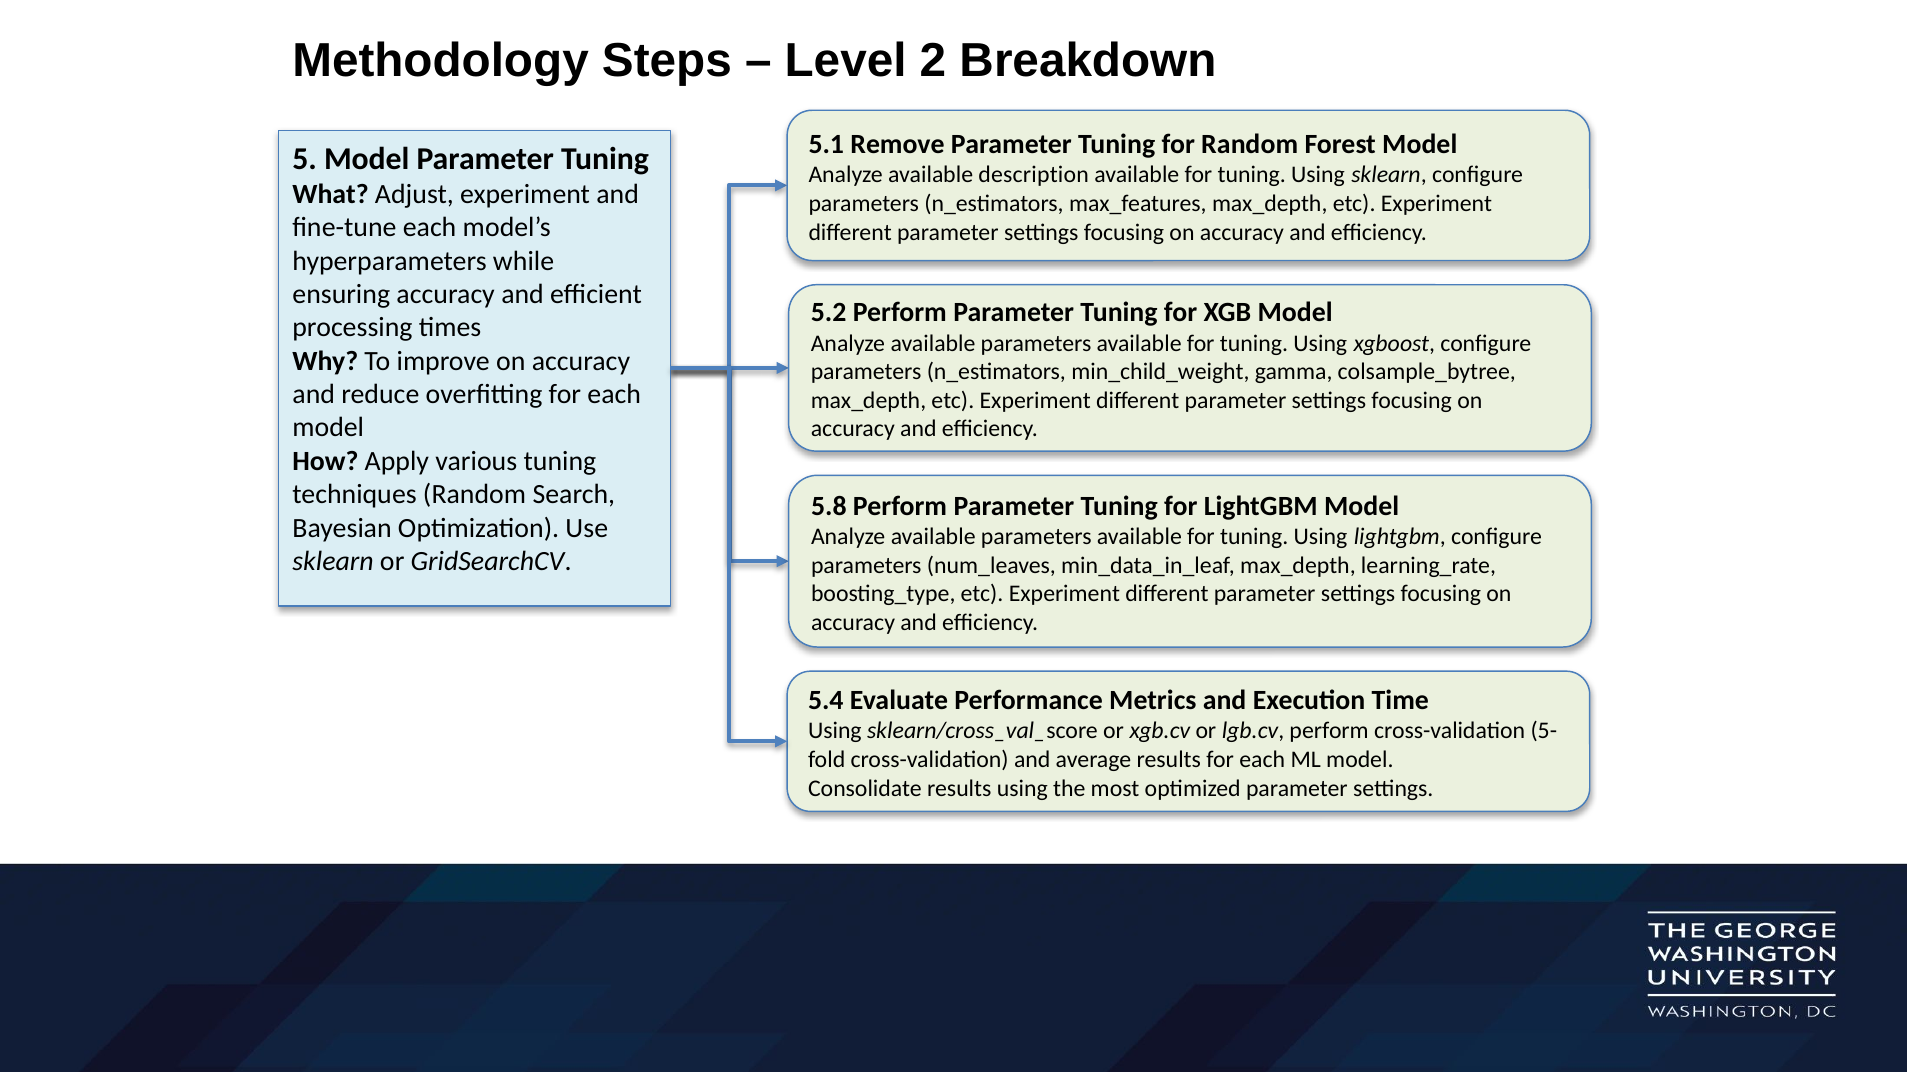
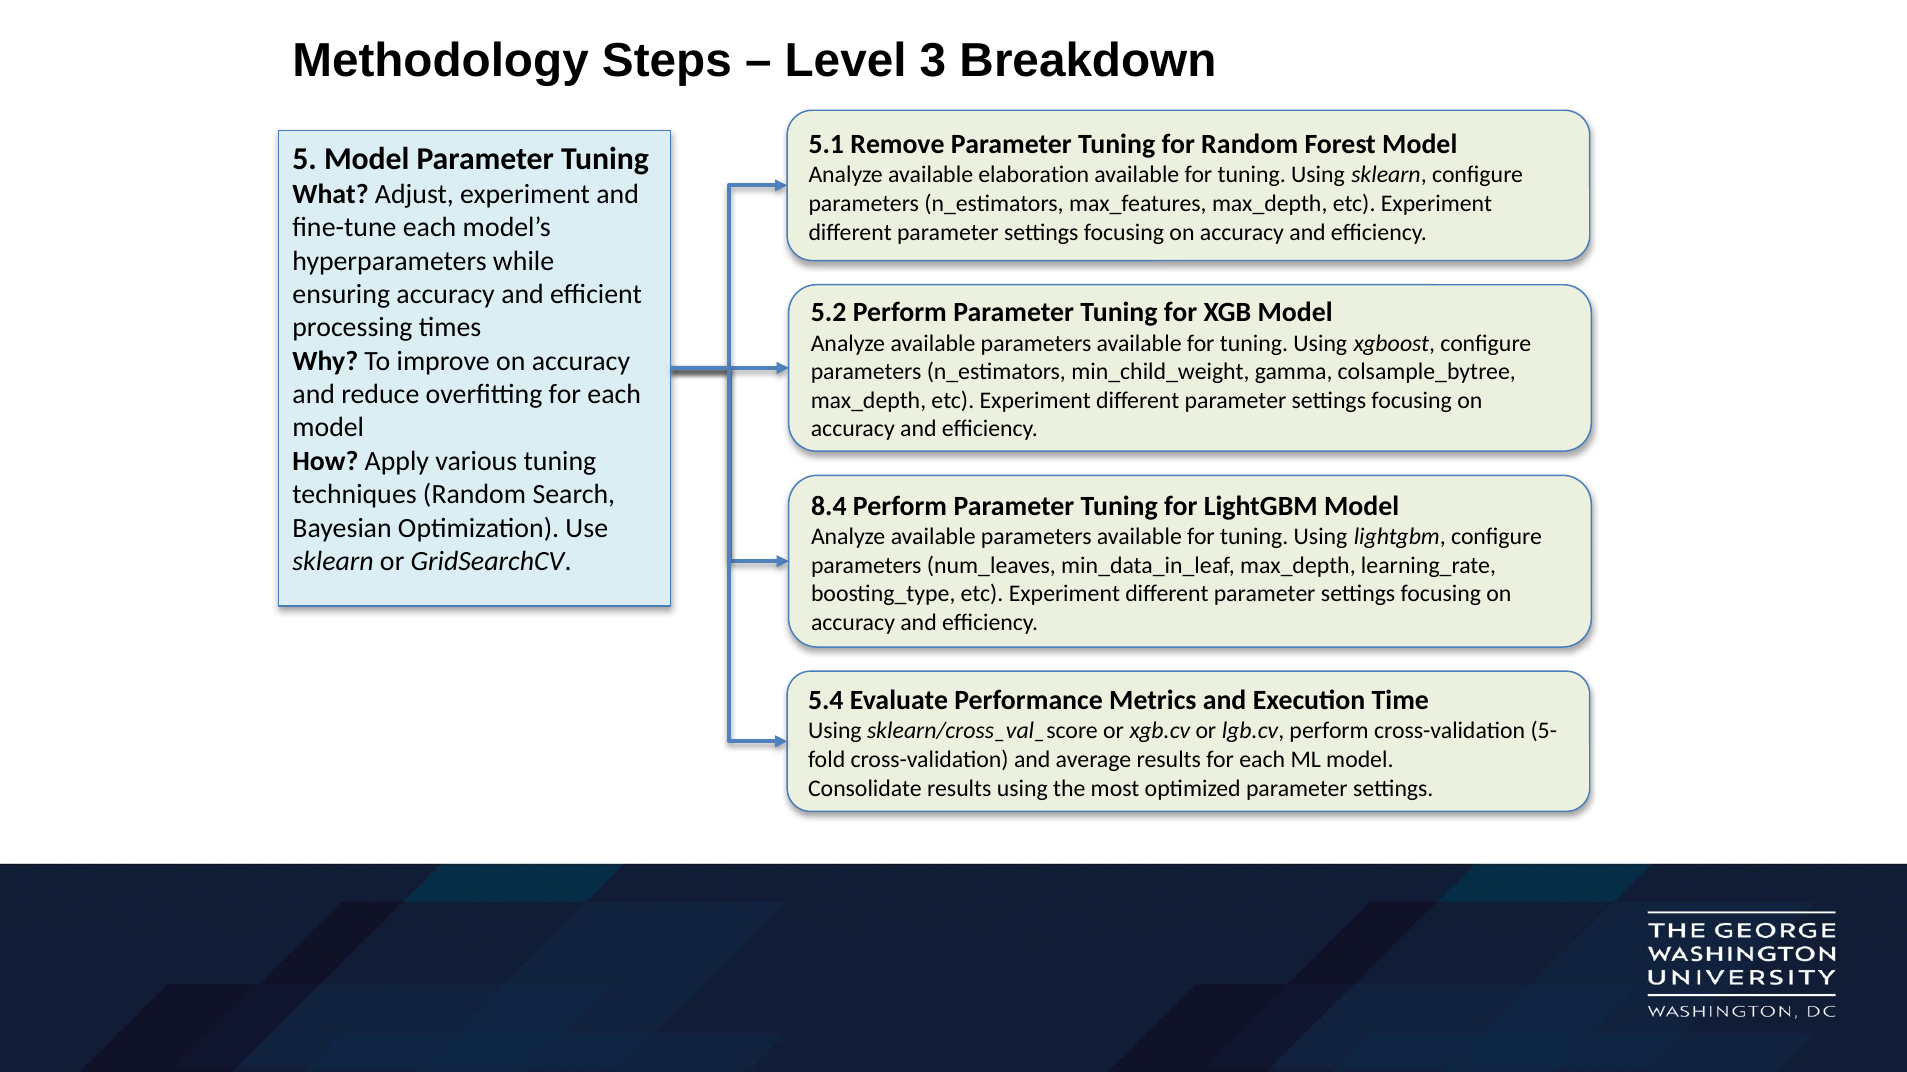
2: 2 -> 3 (933, 60)
description: description -> elaboration (1034, 175)
5.8: 5.8 -> 8.4 (829, 506)
